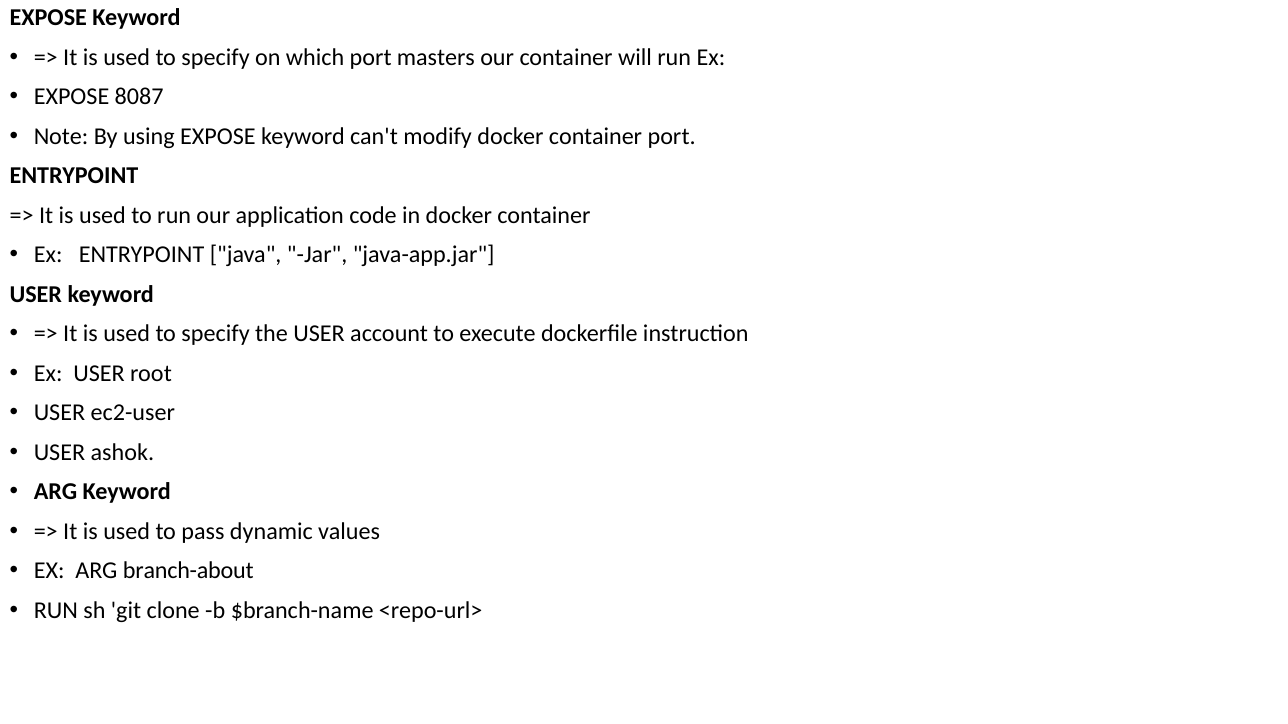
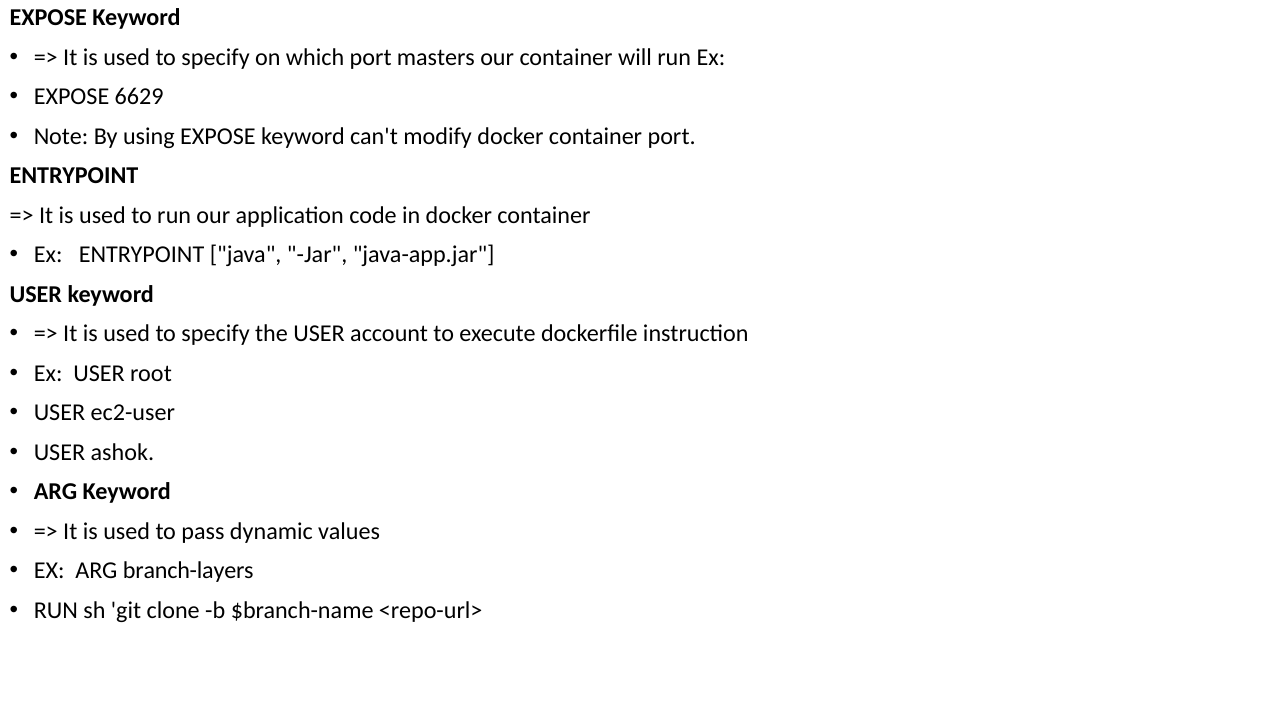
8087: 8087 -> 6629 (139, 97)
branch-about: branch-about -> branch-layers (188, 571)
